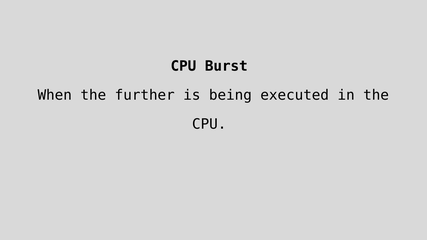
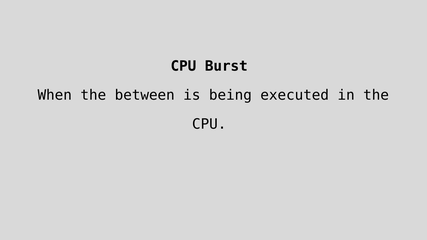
further: further -> between (145, 95)
